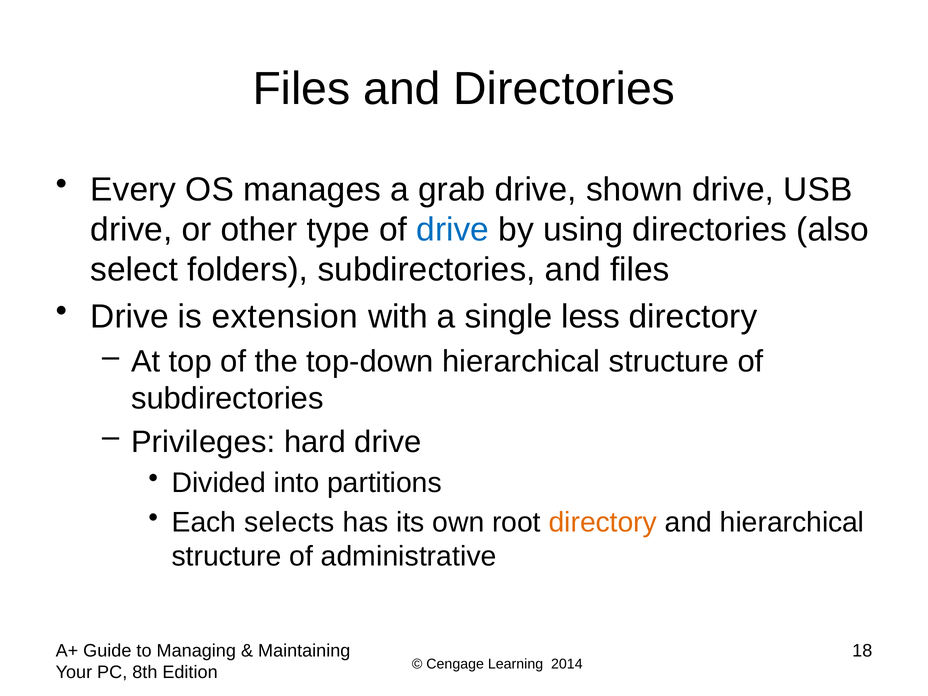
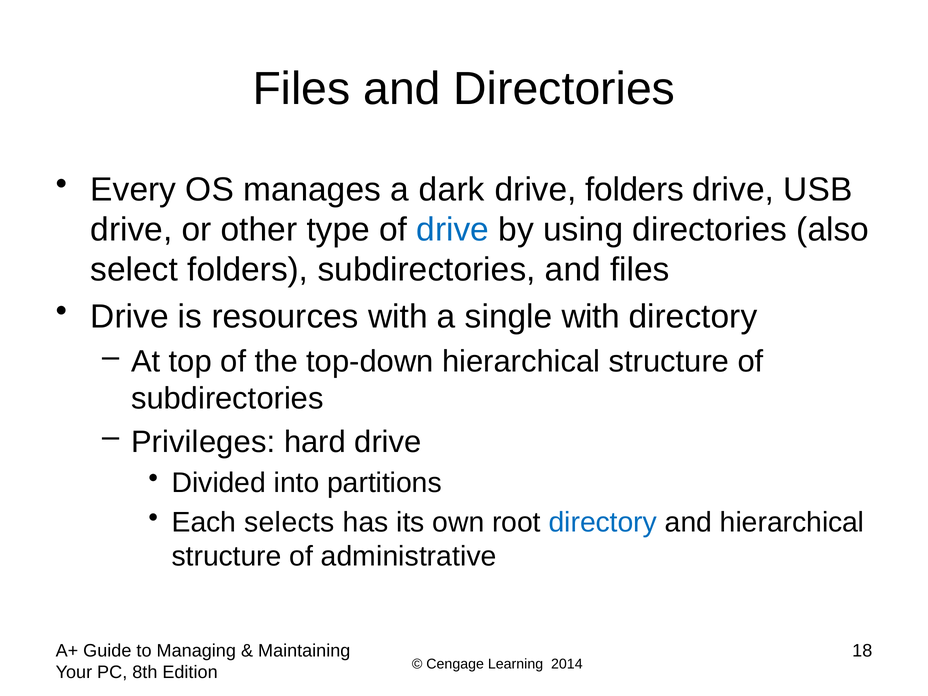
grab: grab -> dark (452, 189)
drive shown: shown -> folders (635, 189)
extension: extension -> resources (285, 317)
single less: less -> with (591, 317)
directory colour: orange -> blue (603, 523)
